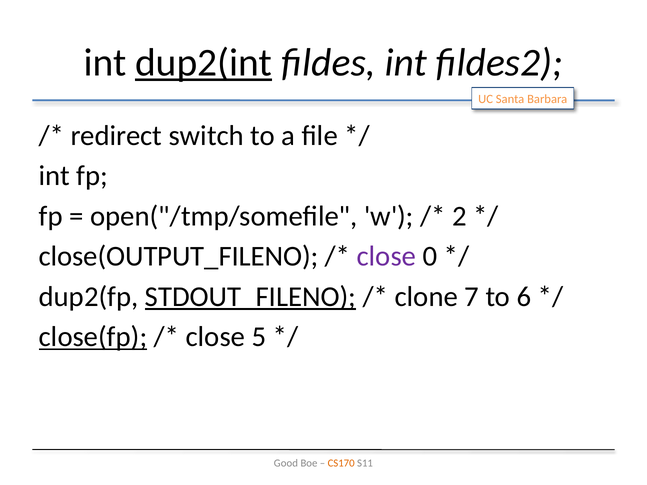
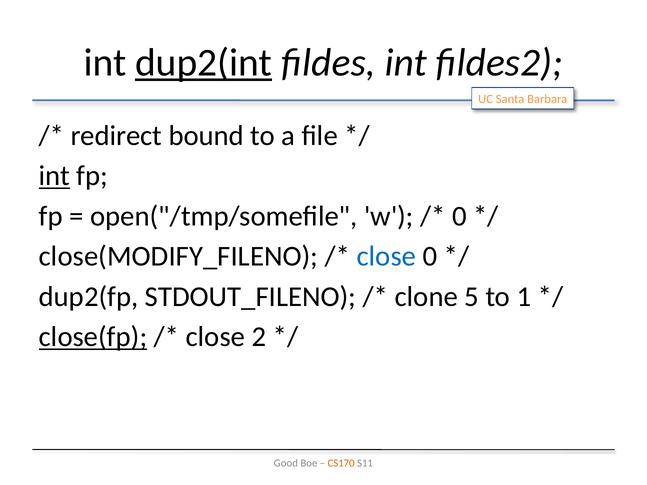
switch: switch -> bound (206, 136)
int underline: none -> present (54, 176)
2: 2 -> 0 (459, 216)
close(OUTPUT_FILENO: close(OUTPUT_FILENO -> close(MODIFY_FILENO (178, 257)
close colour: purple -> blue (386, 257)
STDOUT_FILENO underline: present -> none (251, 297)
7: 7 -> 5 (472, 297)
6: 6 -> 1 (524, 297)
5: 5 -> 2 (259, 337)
